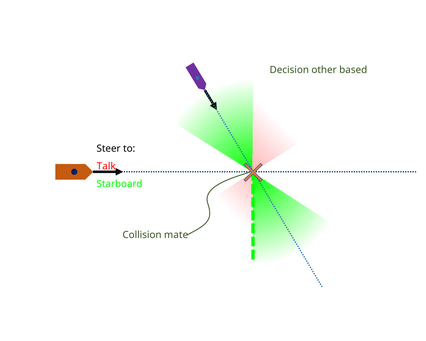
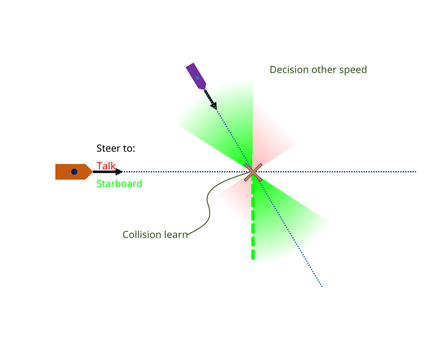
based: based -> speed (353, 70)
mate: mate -> learn (176, 235)
